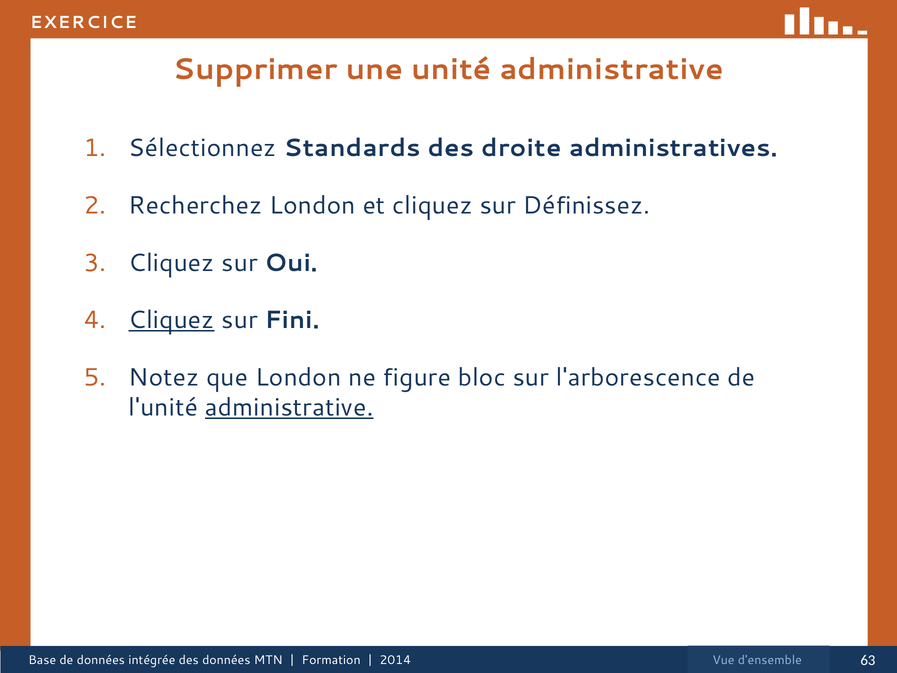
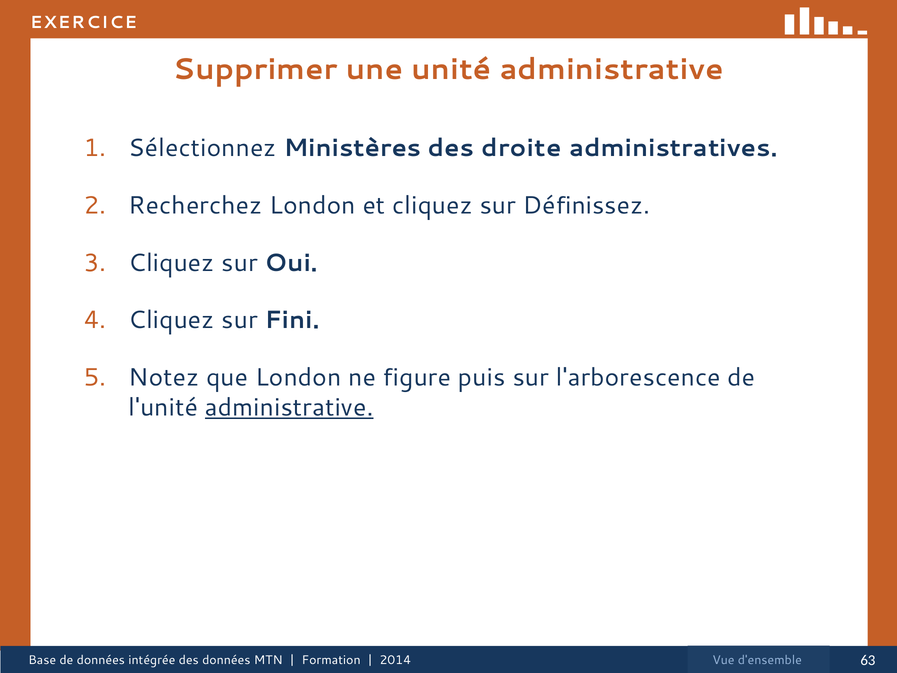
Standards: Standards -> Ministères (352, 148)
Cliquez underline: present -> none (171, 320)
bloc: bloc -> puis (482, 377)
